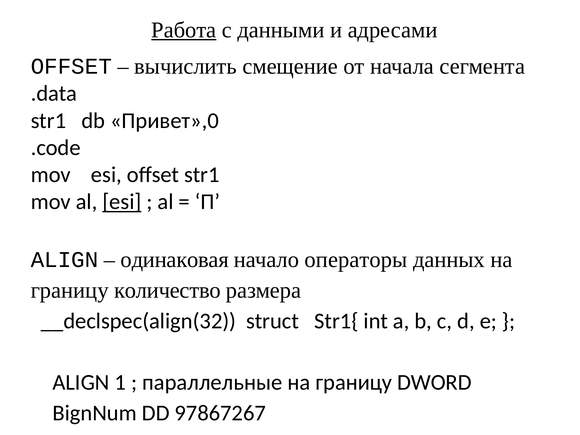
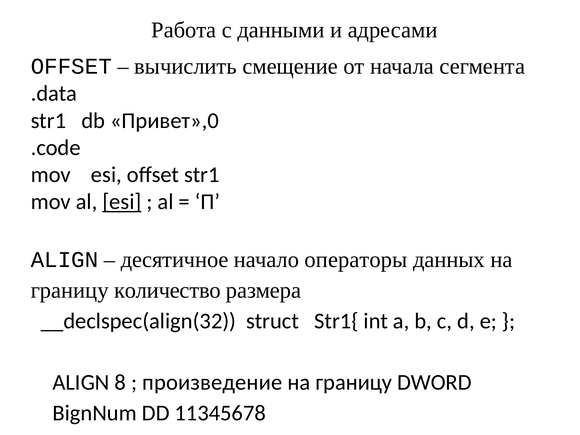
Работа underline: present -> none (184, 30)
одинаковая: одинаковая -> десятичное (175, 260)
1: 1 -> 8 (120, 383)
параллельные: параллельные -> произведение (212, 383)
97867267: 97867267 -> 11345678 (220, 413)
